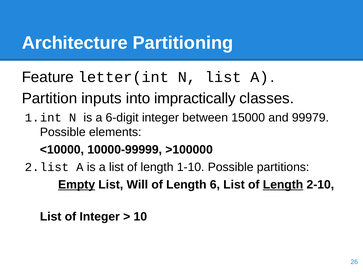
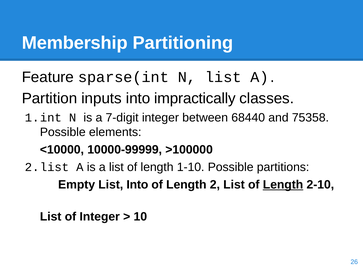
Architecture: Architecture -> Membership (75, 43)
letter(int: letter(int -> sparse(int (123, 77)
6-digit: 6-digit -> 7-digit (122, 118)
15000: 15000 -> 68440 (248, 118)
99979: 99979 -> 75358 (310, 118)
Empty underline: present -> none (77, 185)
List Will: Will -> Into (137, 185)
6: 6 -> 2 (215, 185)
